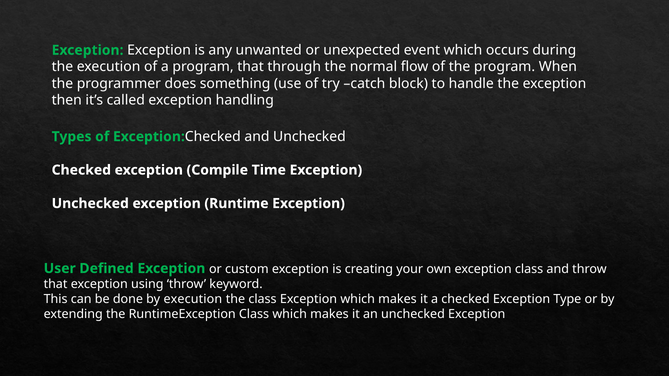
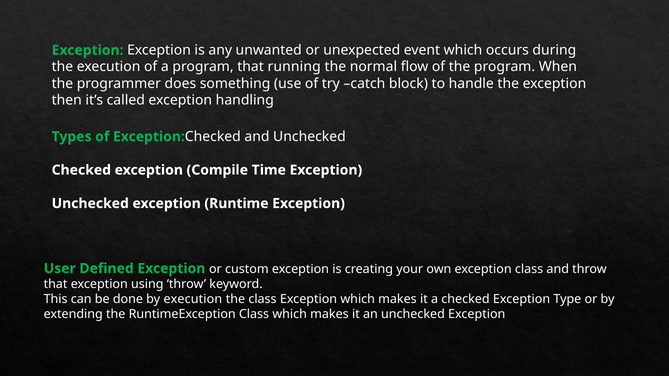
through: through -> running (294, 67)
